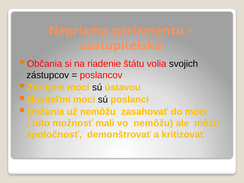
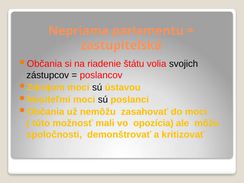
vo nemôžu: nemôžu -> opozícia (153, 123)
spoločnosť: spoločnosť -> spoločnosti (54, 134)
